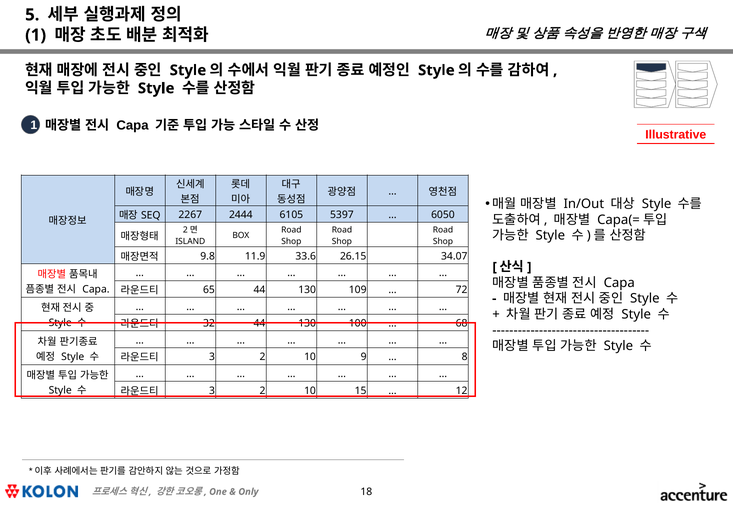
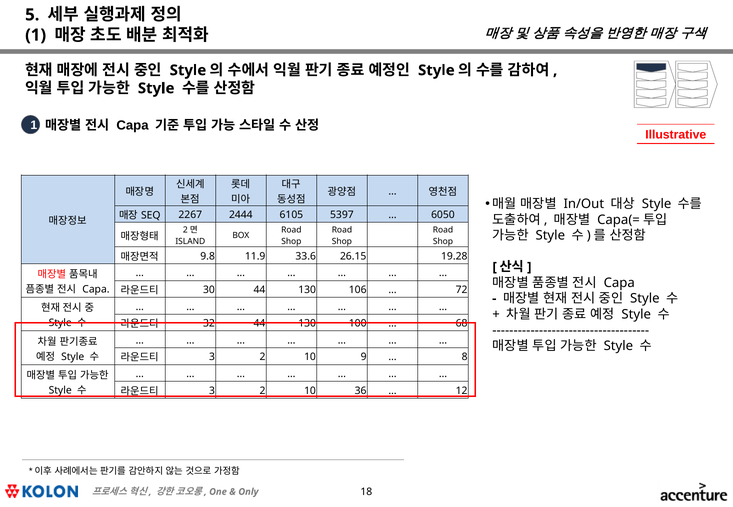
34.07: 34.07 -> 19.28 (454, 256)
65: 65 -> 30 (209, 290)
109: 109 -> 106 (358, 290)
15: 15 -> 36 (361, 391)
